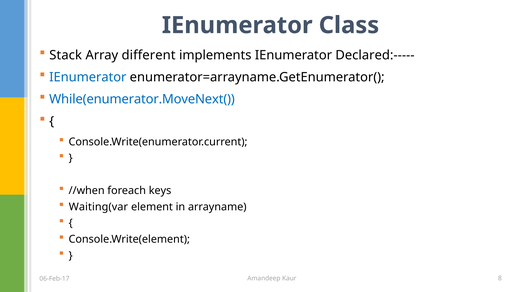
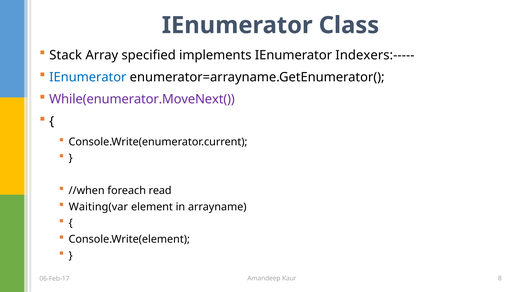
different: different -> specified (149, 55)
Declared:-----: Declared:----- -> Indexers:----- (375, 55)
While(enumerator.MoveNext( colour: blue -> purple (142, 99)
keys: keys -> read (160, 190)
